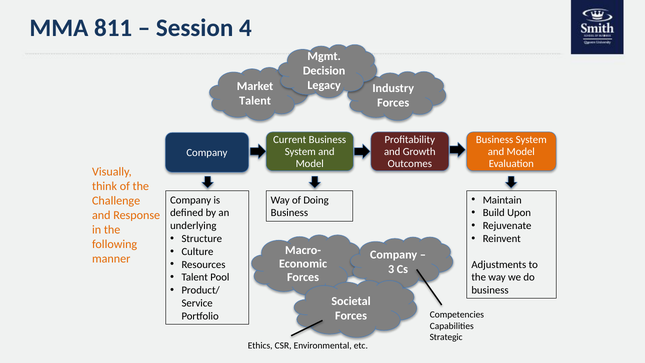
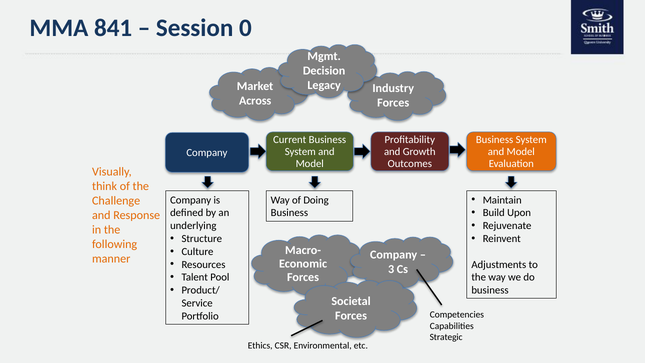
811: 811 -> 841 (113, 28)
4: 4 -> 0 (245, 28)
Talent: Talent -> Across (255, 101)
